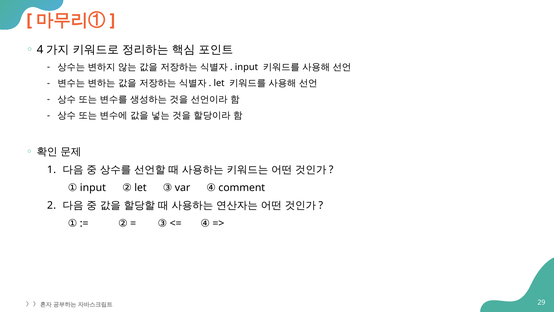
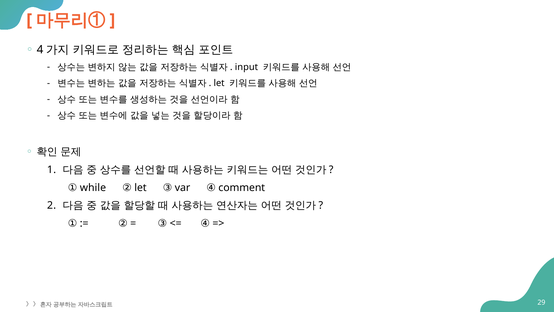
① input: input -> while (93, 187)
